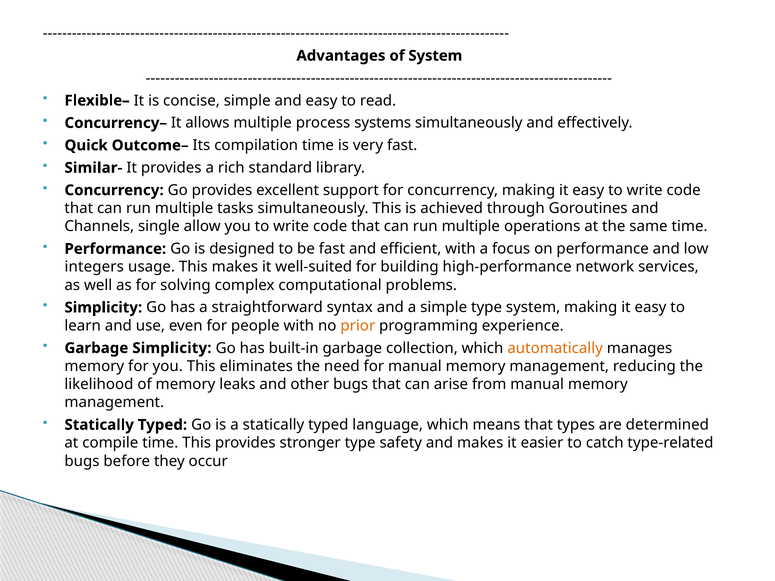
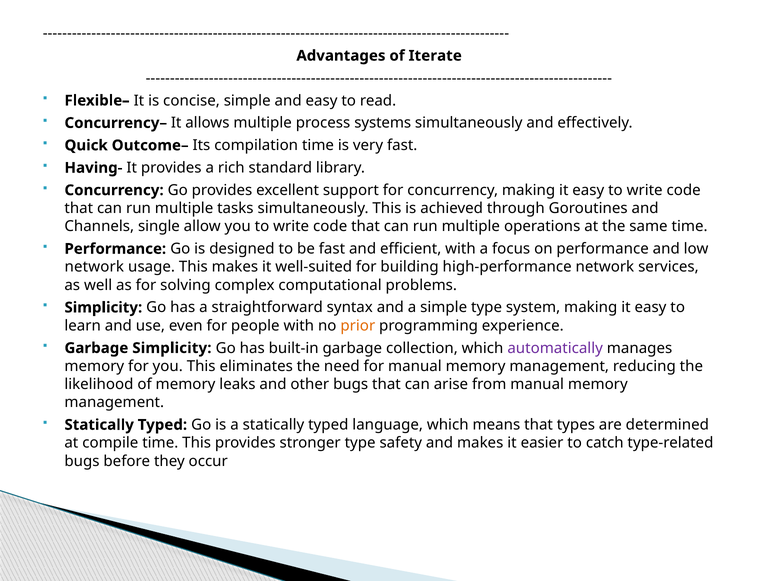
of System: System -> Iterate (435, 56)
Similar-: Similar- -> Having- (94, 168)
integers: integers -> network (94, 267)
automatically colour: orange -> purple (555, 348)
